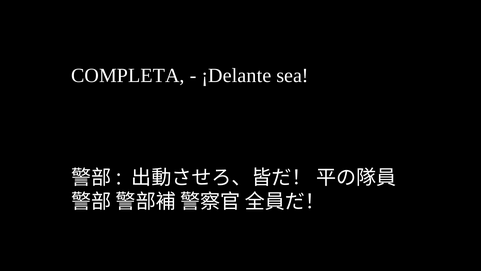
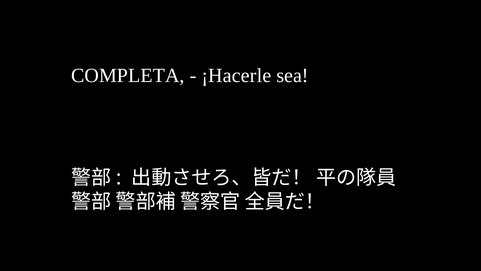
¡Delante: ¡Delante -> ¡Hacerle (236, 75)
